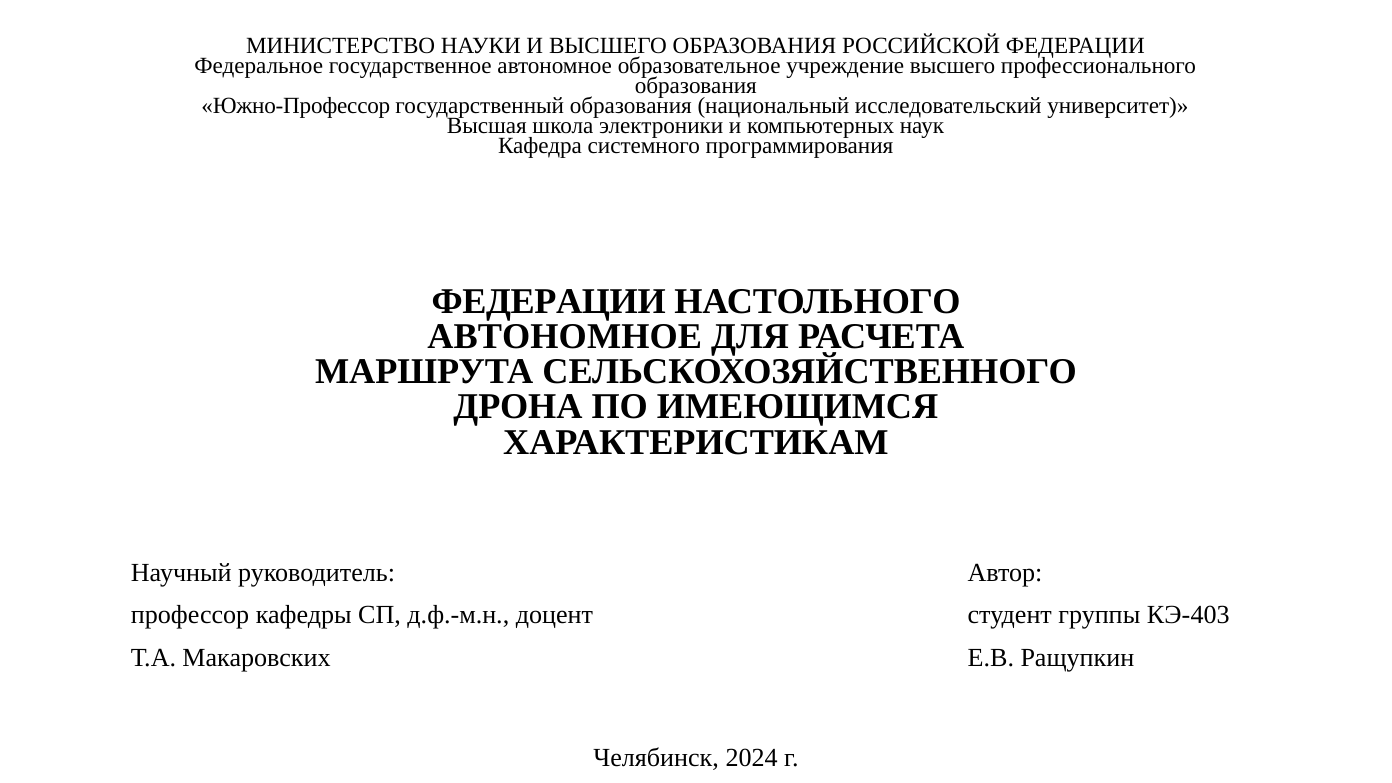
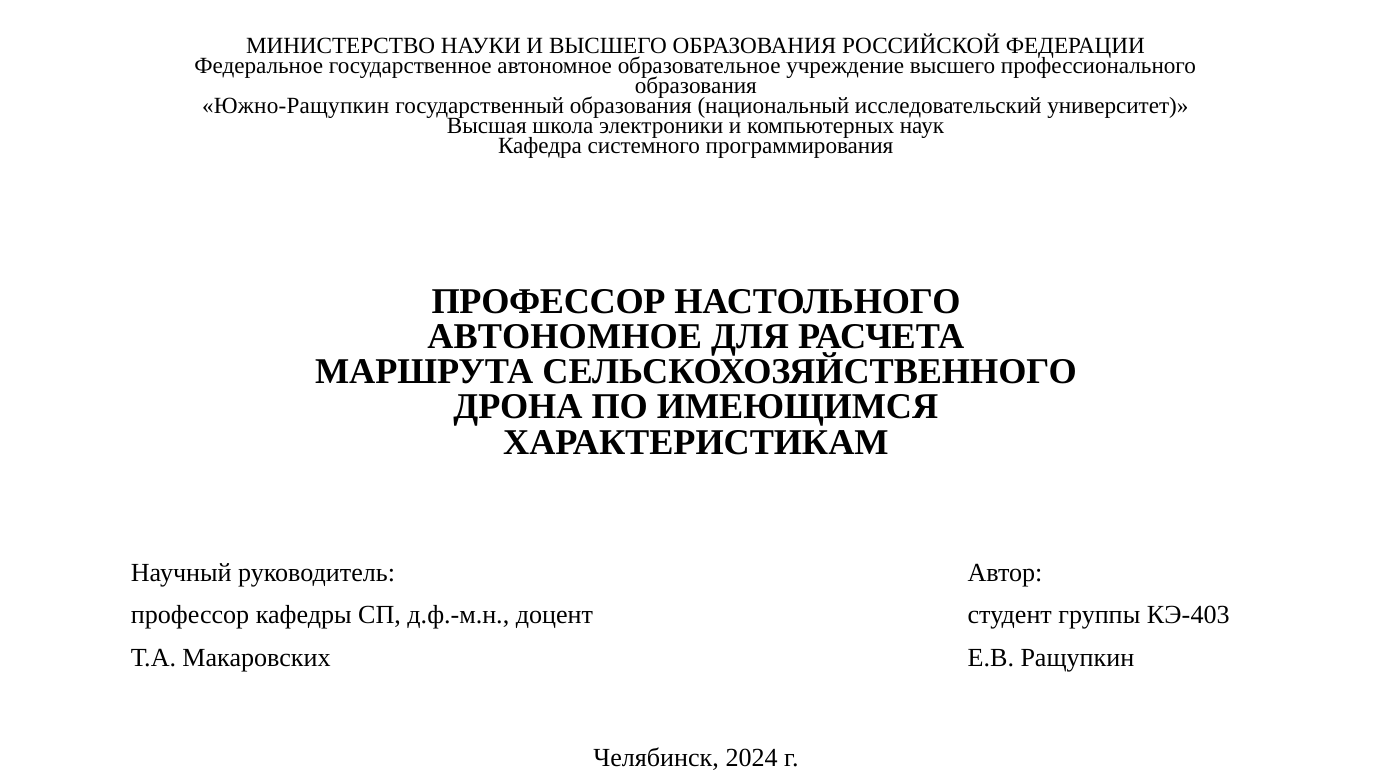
Южно-Профессор: Южно-Профессор -> Южно-Ращупкин (296, 106)
ФЕДЕРАЦИИ: ФЕДЕРАЦИИ -> ПРОФЕССОР (549, 301)
